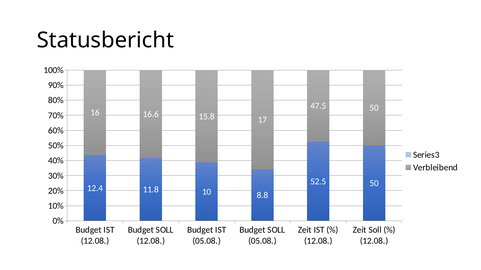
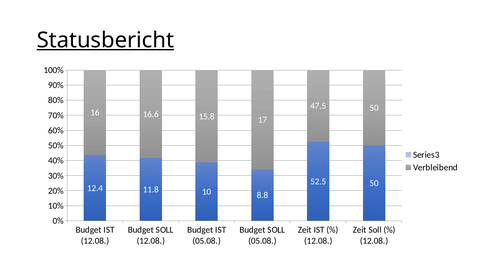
Statusbericht underline: none -> present (105, 40)
